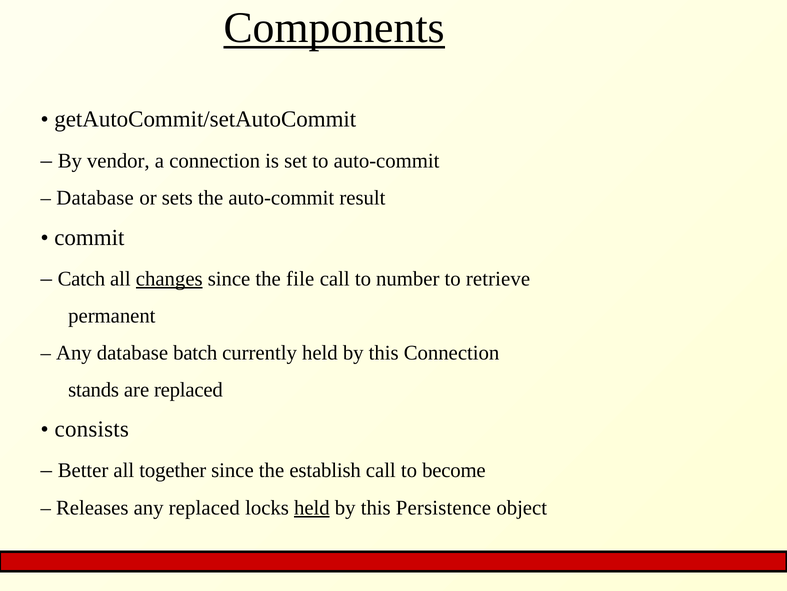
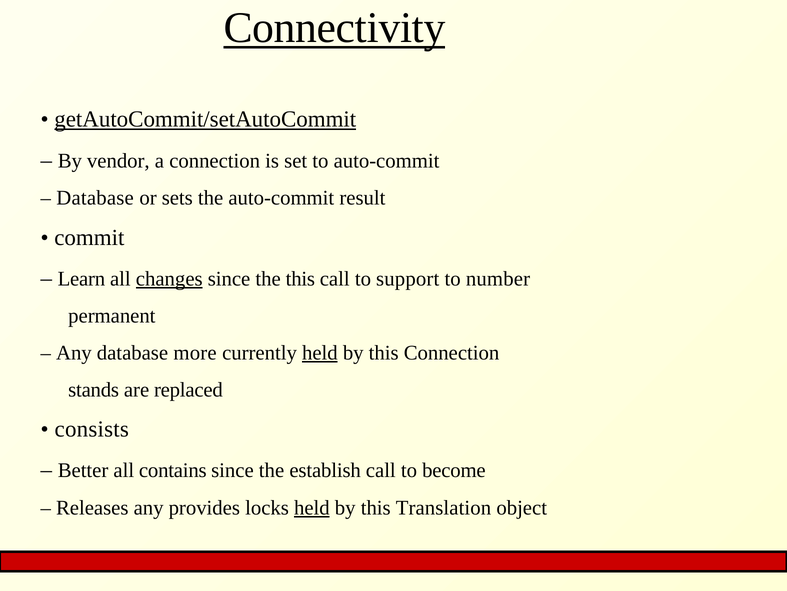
Components: Components -> Connectivity (335, 28)
getAutoCommit/setAutoCommit underline: none -> present (205, 119)
Catch: Catch -> Learn (81, 278)
the file: file -> this (300, 278)
number: number -> support (408, 278)
retrieve: retrieve -> number (498, 278)
batch: batch -> more (195, 352)
held underline: none -> present (320, 352)
together: together -> contains (173, 470)
any replaced: replaced -> provides (204, 507)
Persistence: Persistence -> Translation (443, 507)
